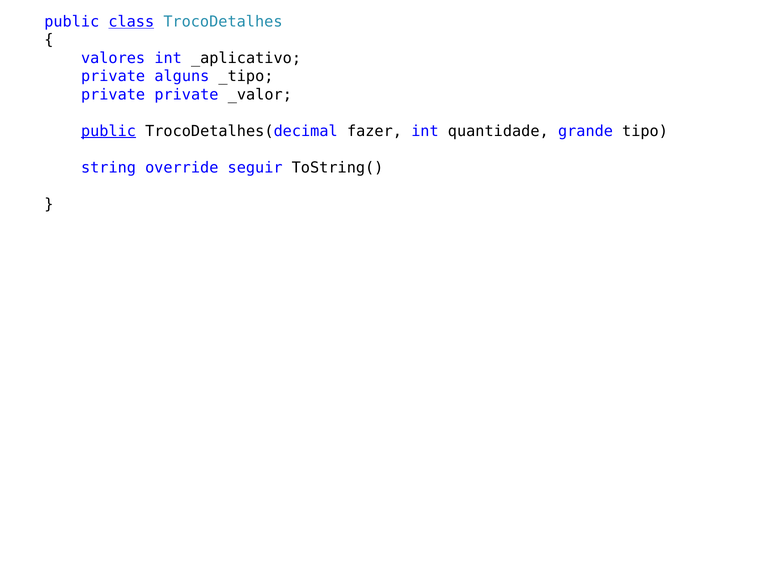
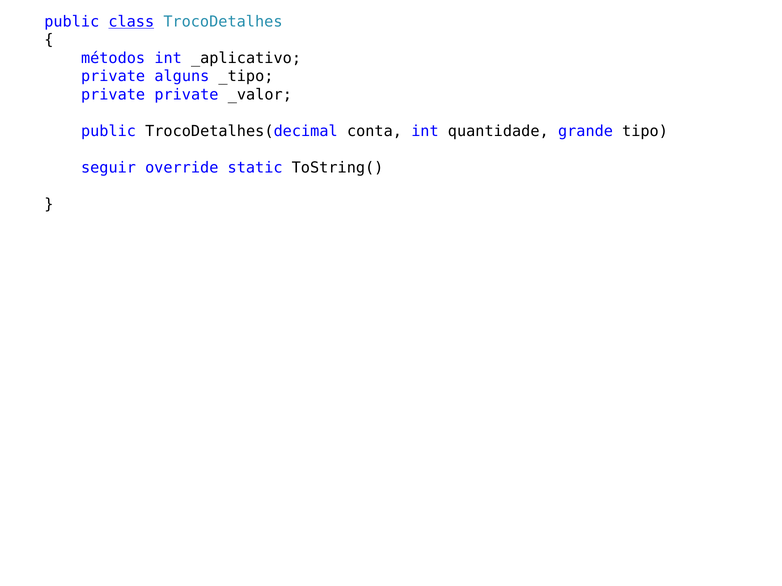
valores: valores -> métodos (113, 58)
public underline: present -> none (109, 131)
fazer: fazer -> conta (374, 131)
string: string -> seguir (109, 168)
seguir: seguir -> static (255, 168)
